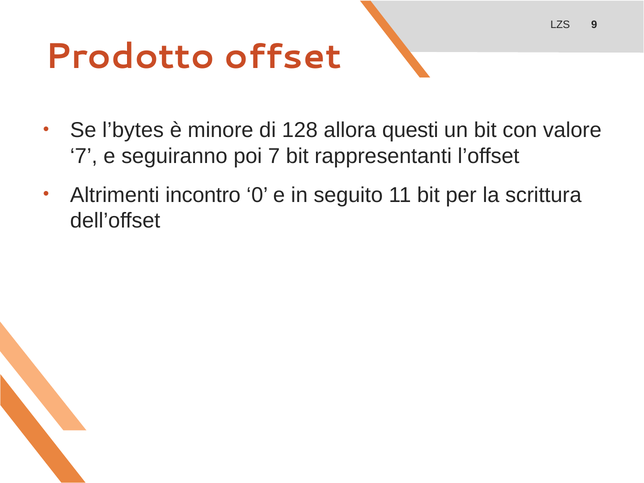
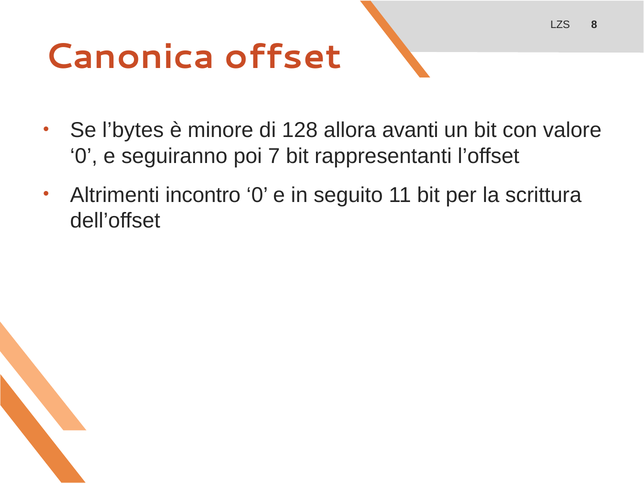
9: 9 -> 8 (594, 25)
Prodotto: Prodotto -> Canonica (130, 56)
questi: questi -> avanti (410, 130)
7: 7 -> 0 (84, 156)
